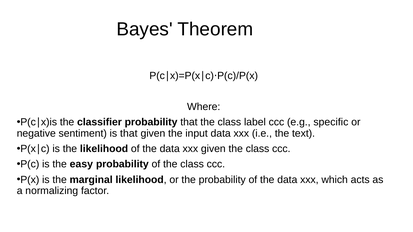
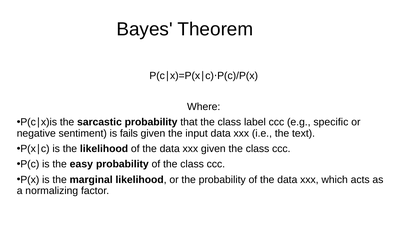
classifier: classifier -> sarcastic (99, 122)
is that: that -> fails (129, 134)
